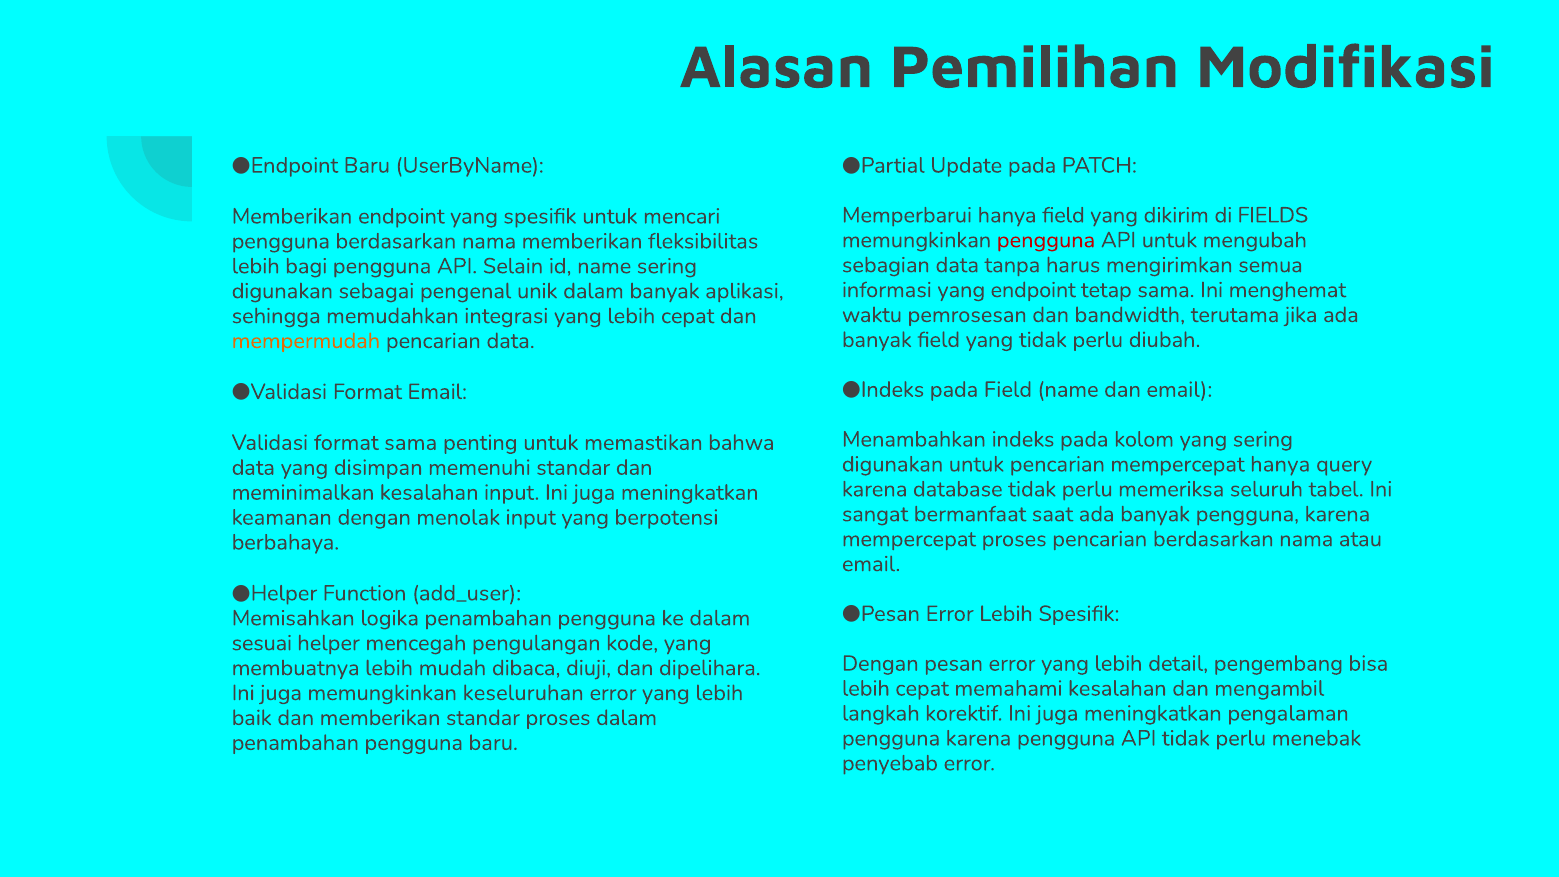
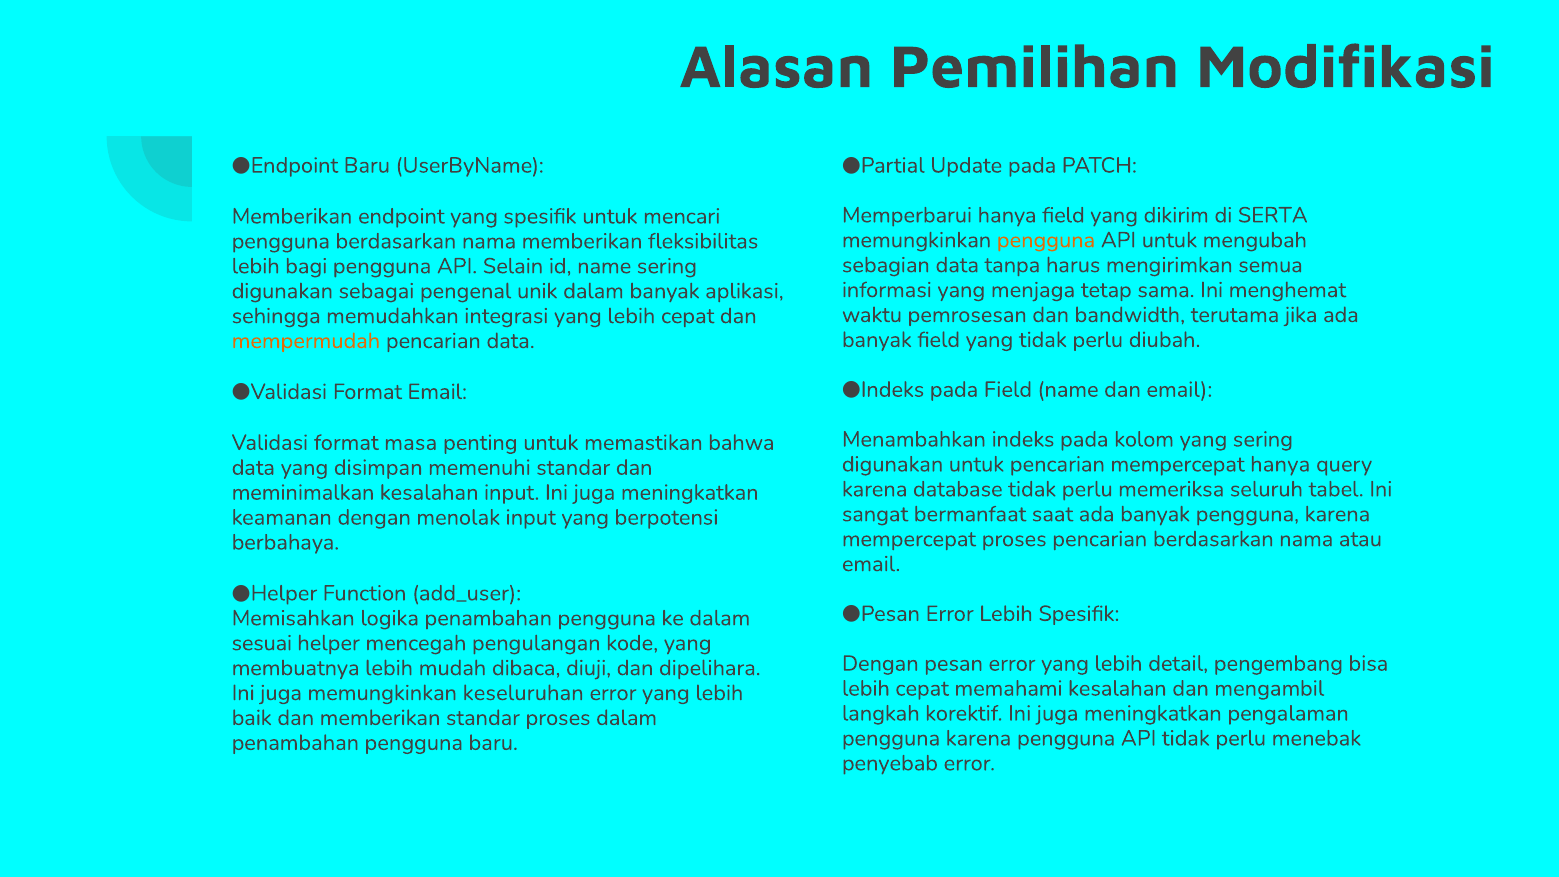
FIELDS: FIELDS -> SERTA (1273, 215)
pengguna colour: red -> orange (1046, 240)
yang endpoint: endpoint -> menjaga (1033, 290)
format sama: sama -> masa (411, 443)
